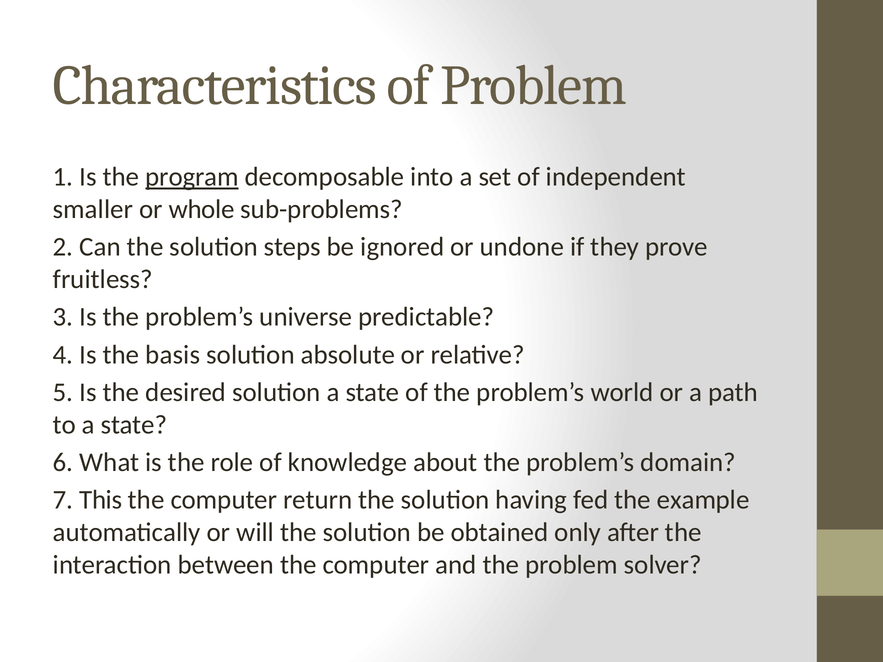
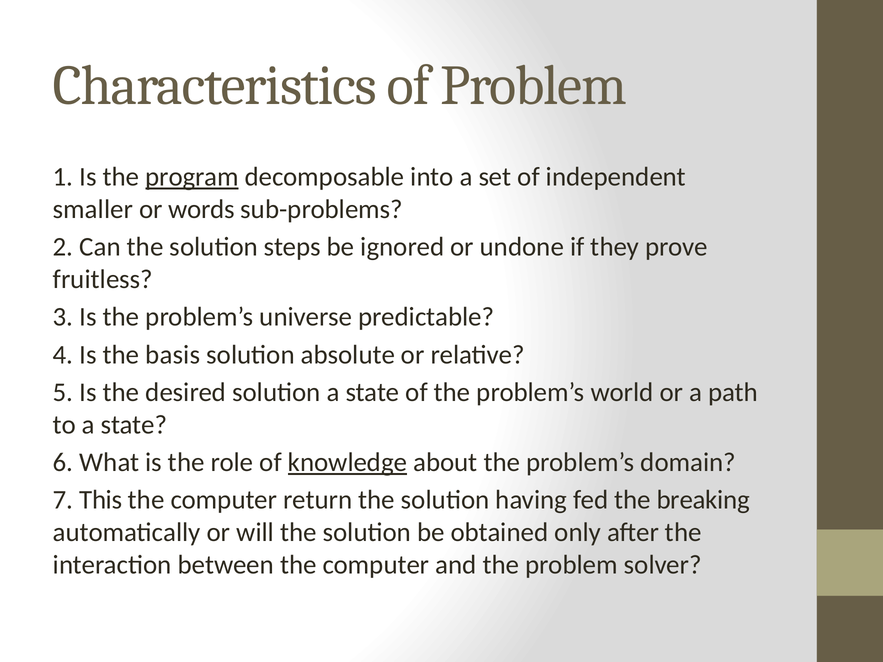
whole: whole -> words (202, 209)
knowledge underline: none -> present (348, 463)
example: example -> breaking (703, 500)
